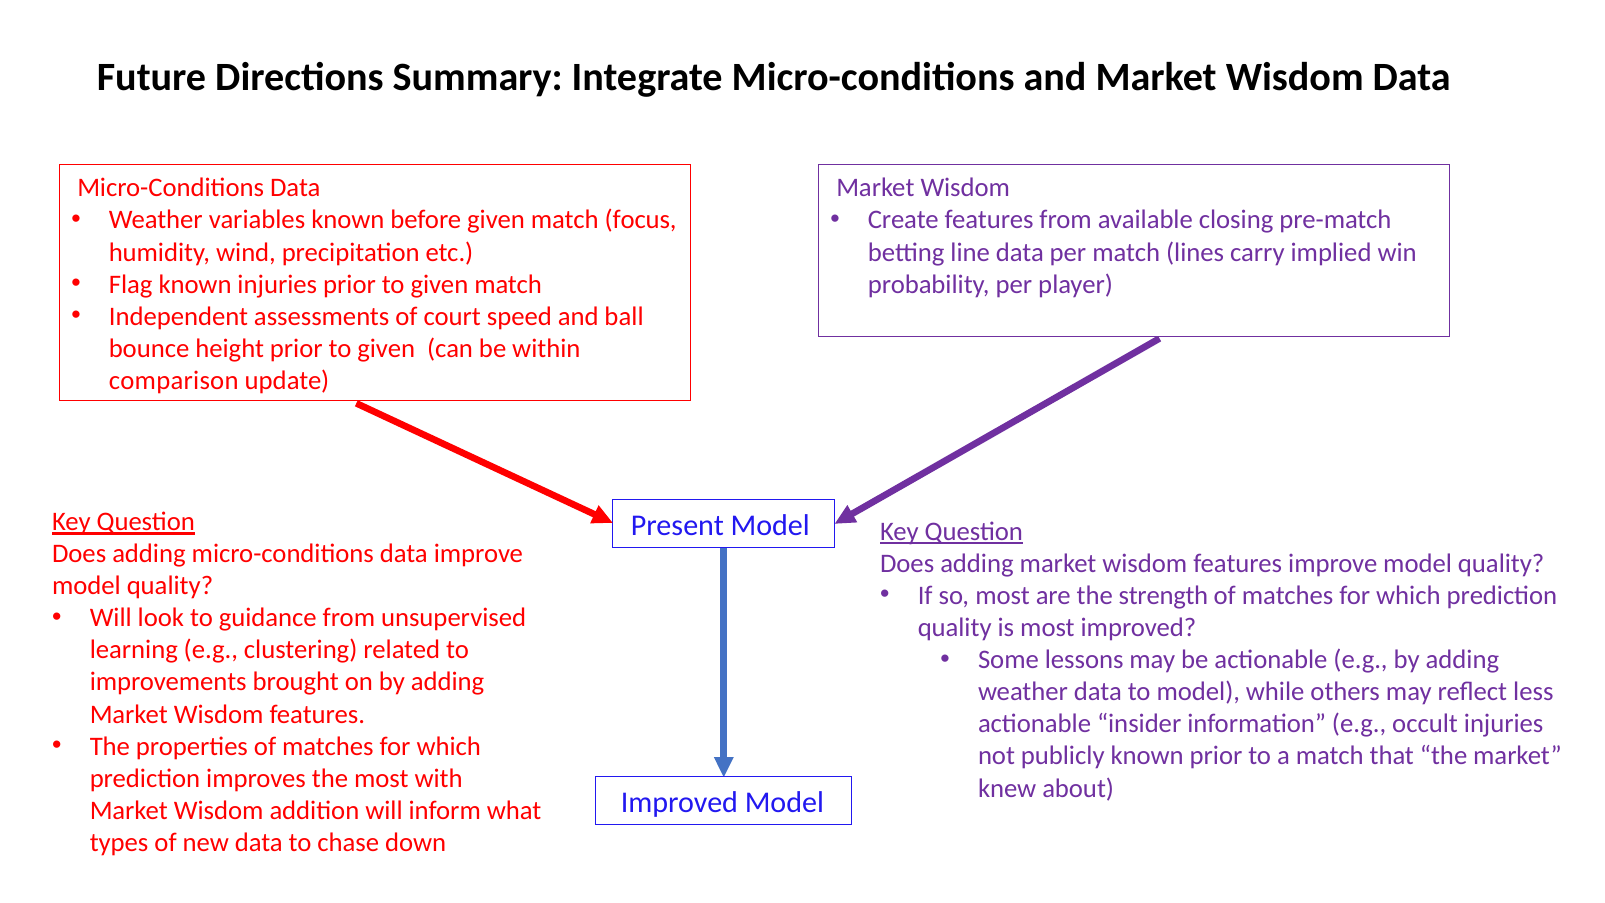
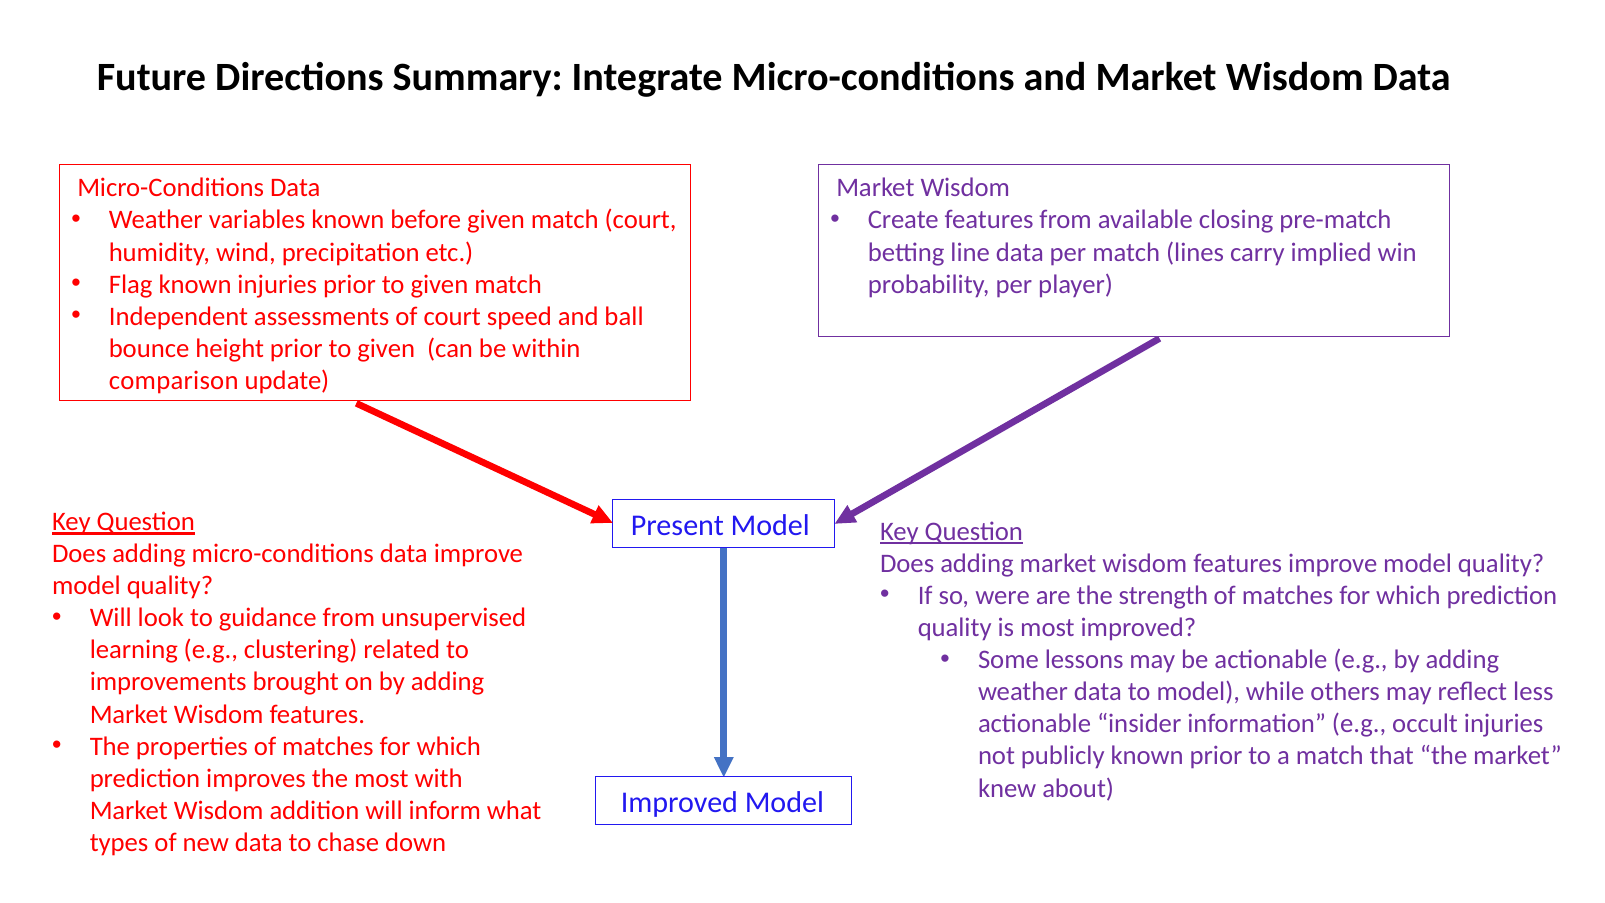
match focus: focus -> court (641, 220)
so most: most -> were (1003, 596)
